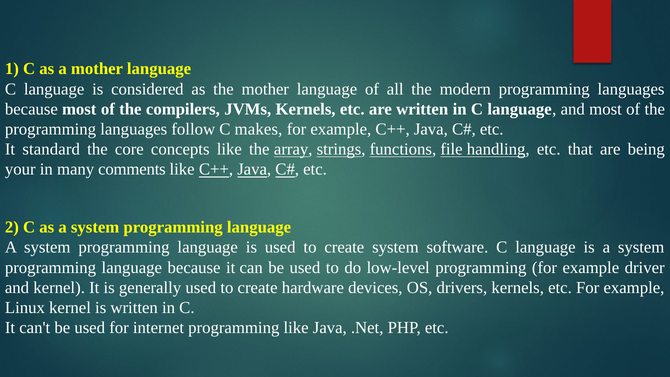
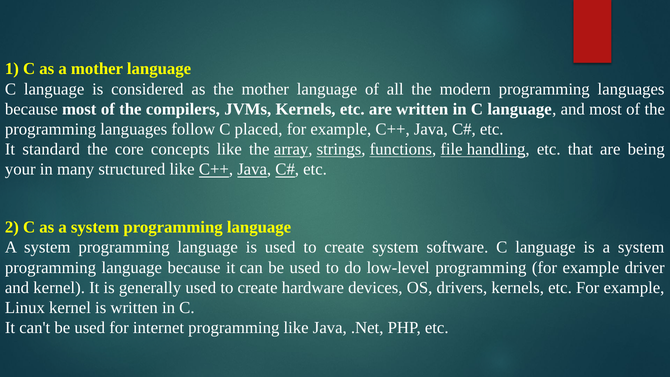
makes: makes -> placed (259, 129)
comments: comments -> structured (132, 169)
